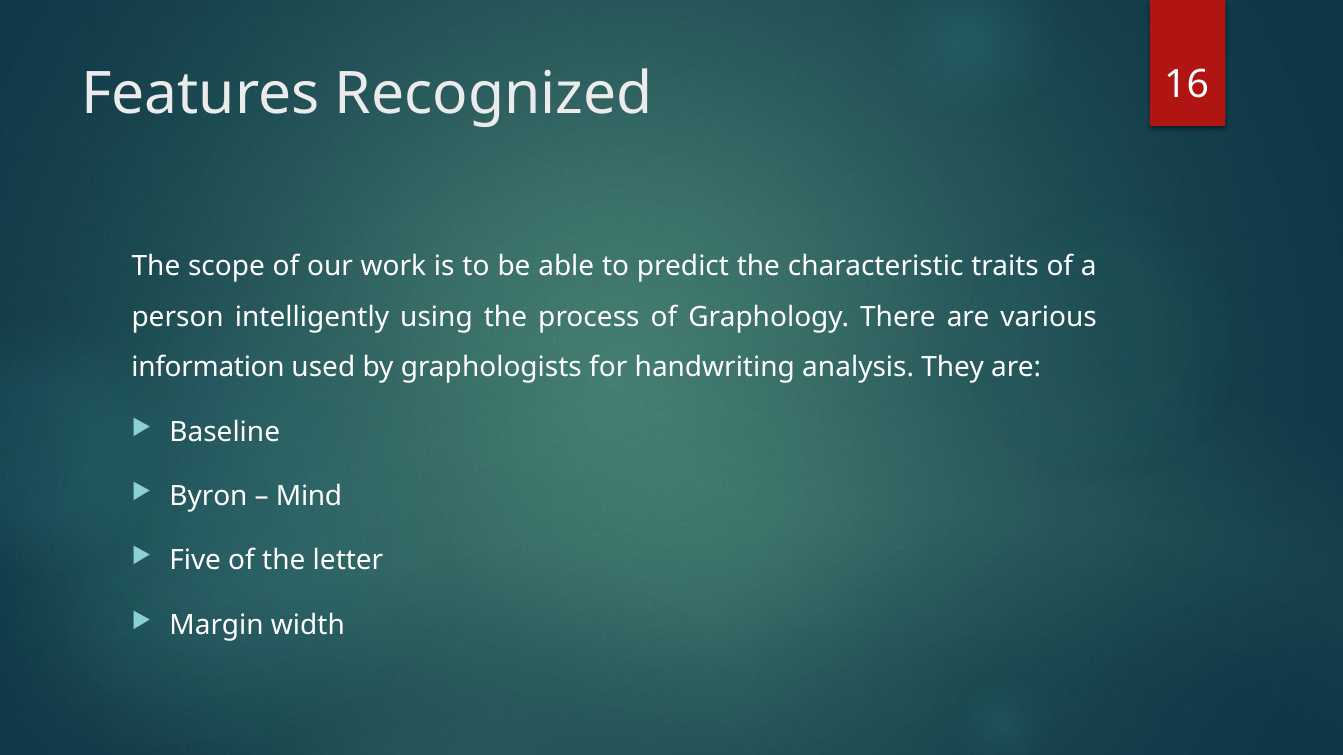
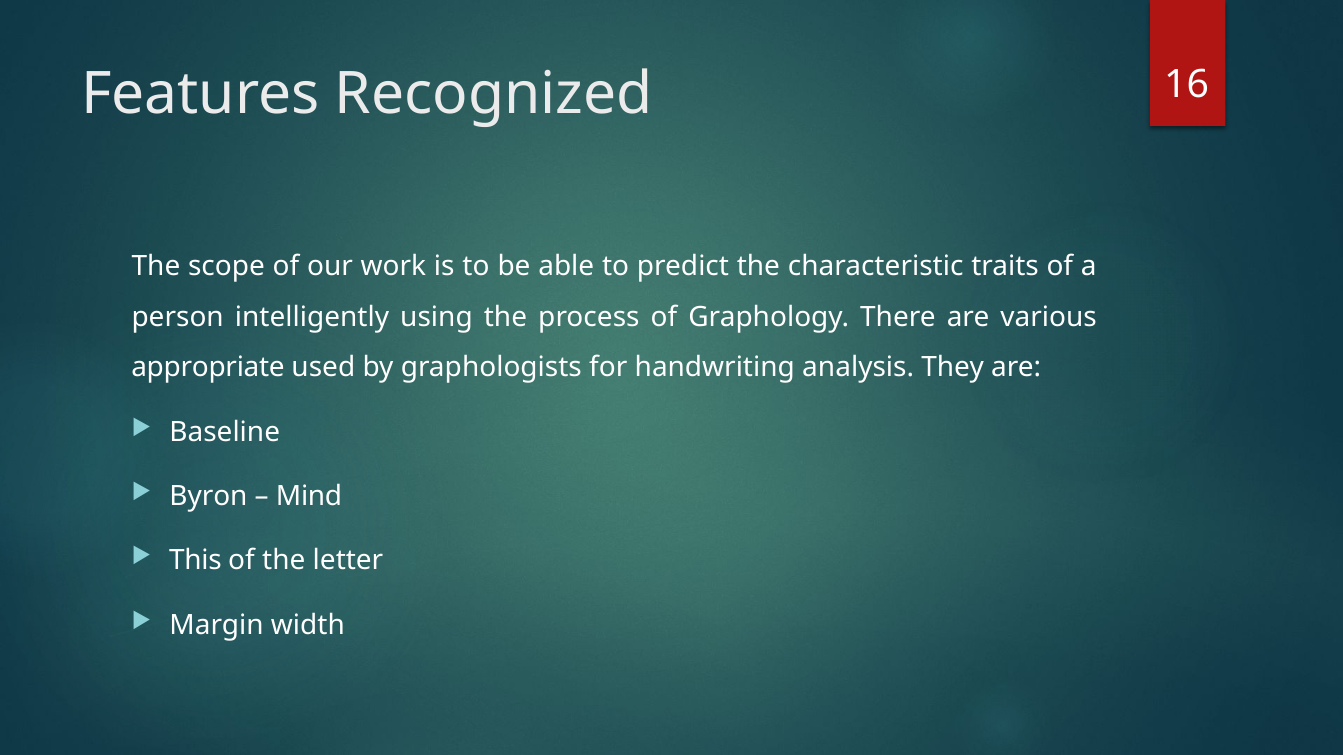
information: information -> appropriate (208, 368)
Five: Five -> This (195, 561)
